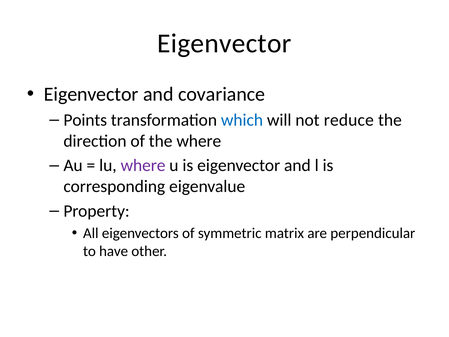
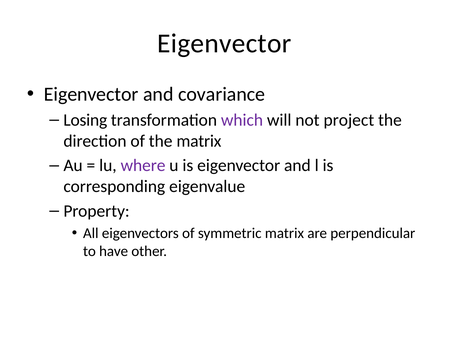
Points: Points -> Losing (85, 120)
which colour: blue -> purple (242, 120)
reduce: reduce -> project (349, 120)
the where: where -> matrix (199, 141)
